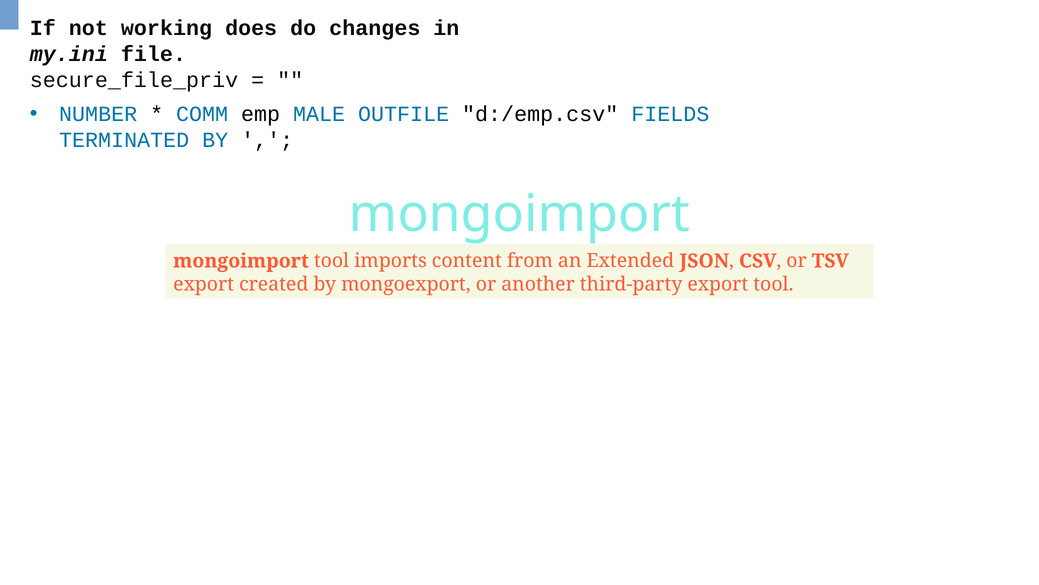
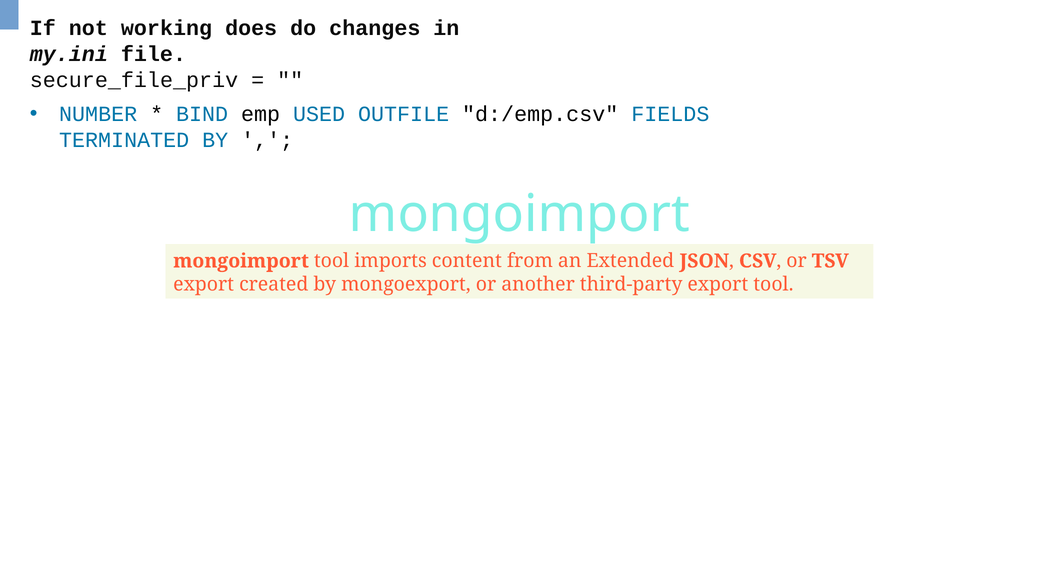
COMM: COMM -> BIND (202, 114)
MALE: MALE -> USED (319, 114)
